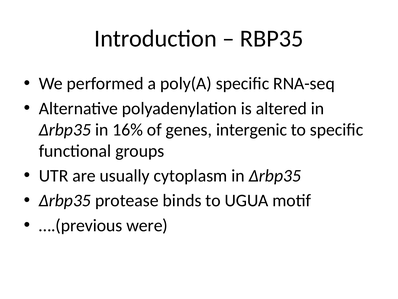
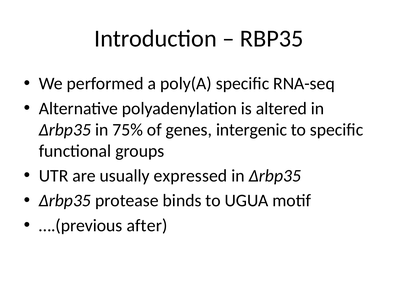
16%: 16% -> 75% (128, 129)
cytoplasm: cytoplasm -> expressed (190, 176)
were: were -> after (147, 225)
